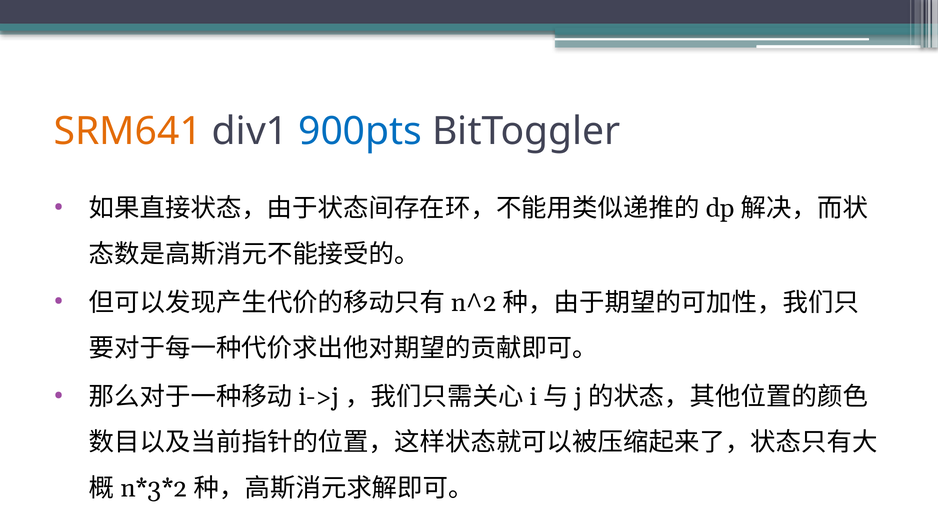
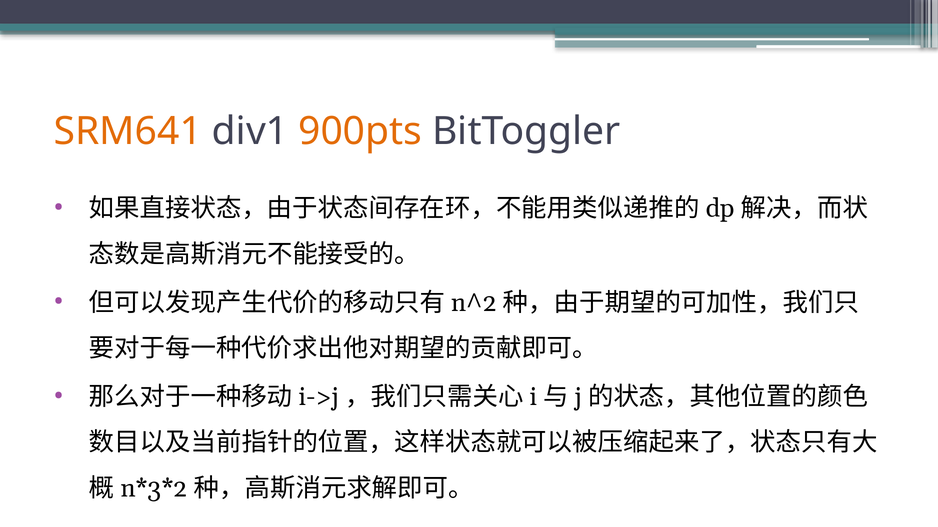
900pts colour: blue -> orange (360, 132)
